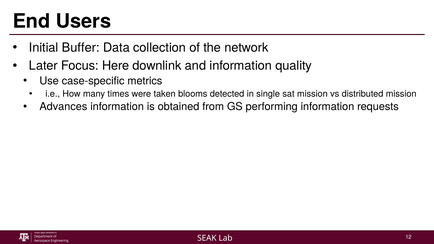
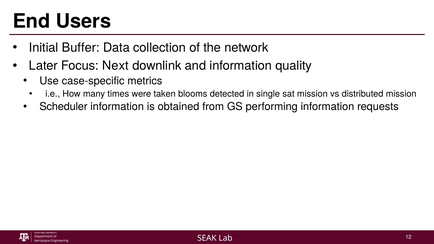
Here: Here -> Next (116, 66)
Advances: Advances -> Scheduler (63, 107)
